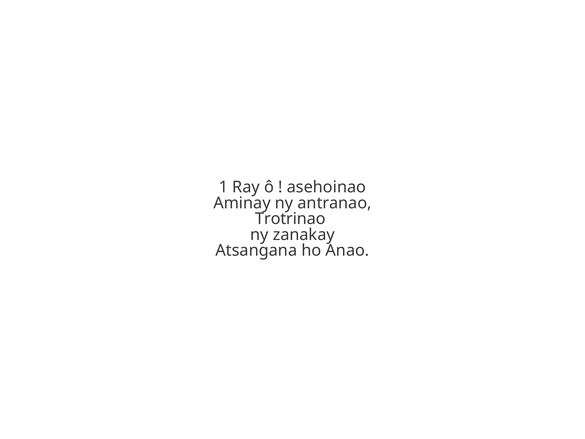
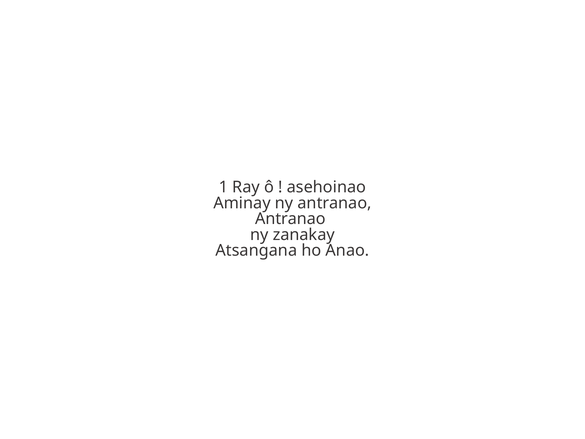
Trotrinao: Trotrinao -> Antranao (290, 219)
